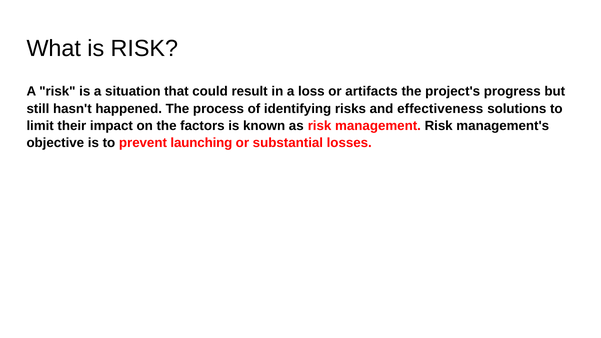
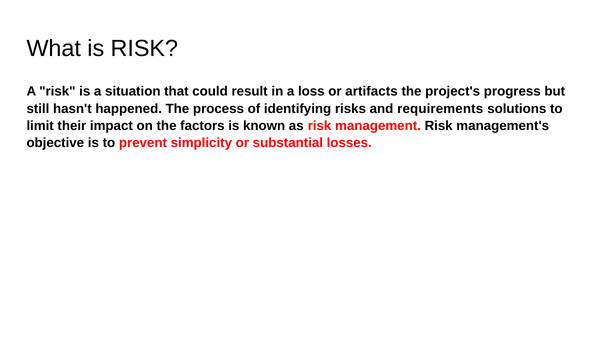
effectiveness: effectiveness -> requirements (440, 109)
launching: launching -> simplicity (201, 143)
